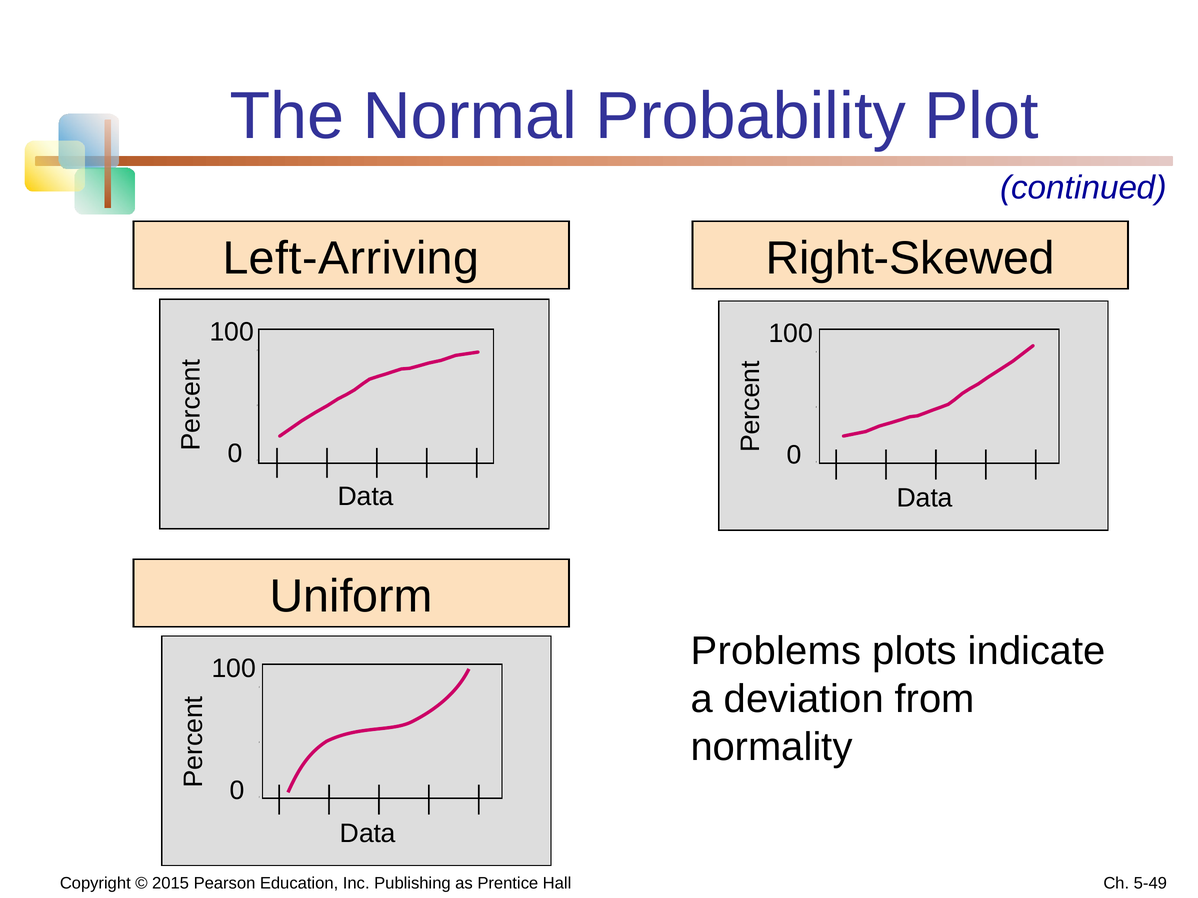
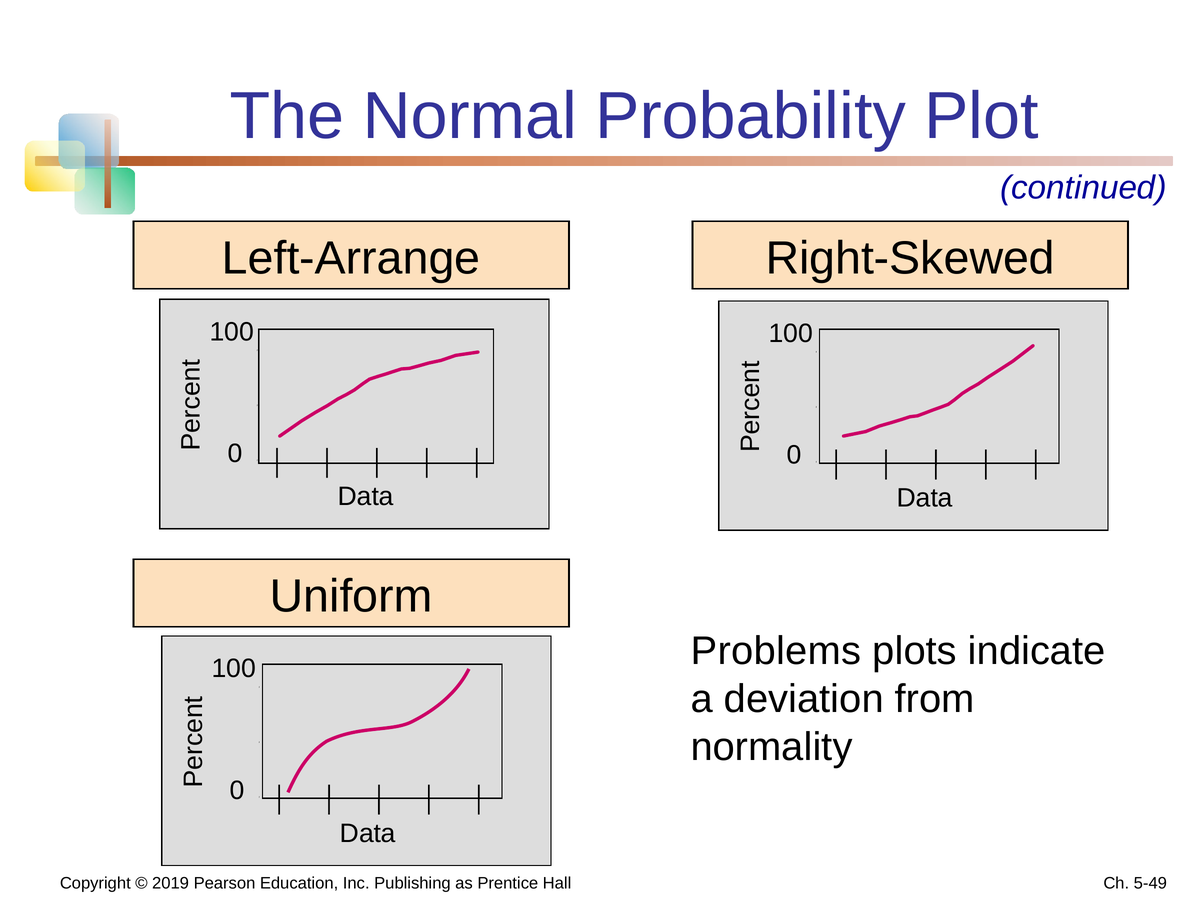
Left-Arriving: Left-Arriving -> Left-Arrange (351, 258)
2015: 2015 -> 2019 (171, 884)
